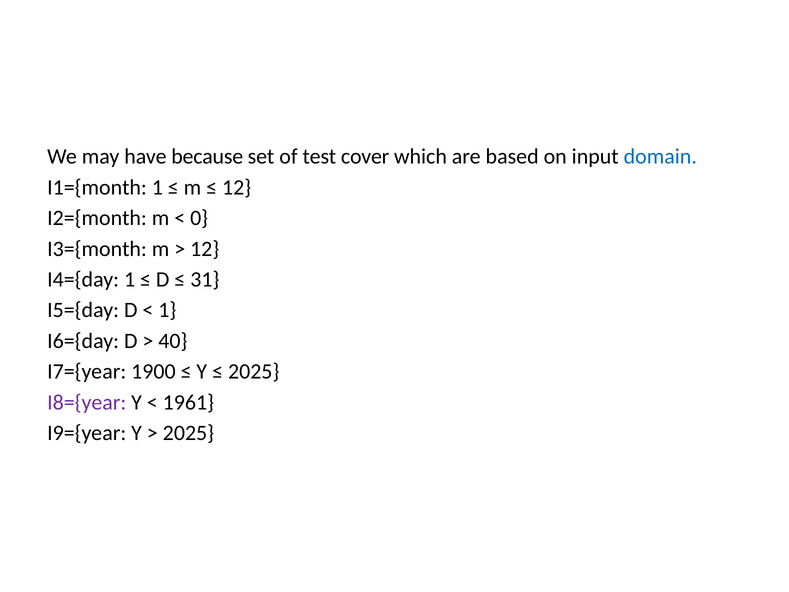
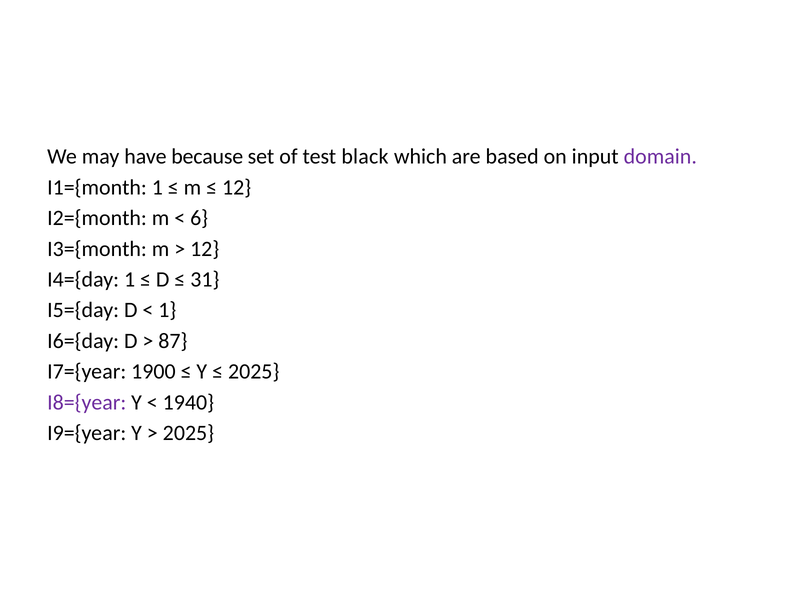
cover: cover -> black (365, 157)
domain colour: blue -> purple (660, 157)
0: 0 -> 6 (199, 218)
40: 40 -> 87 (173, 341)
1961: 1961 -> 1940 (188, 402)
